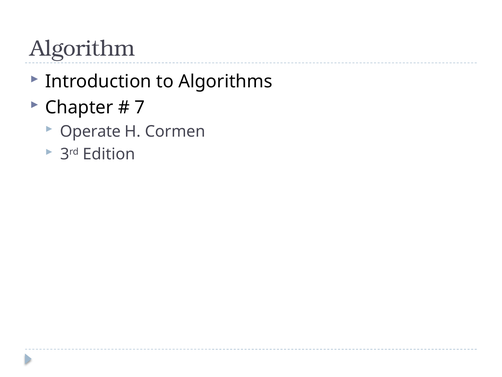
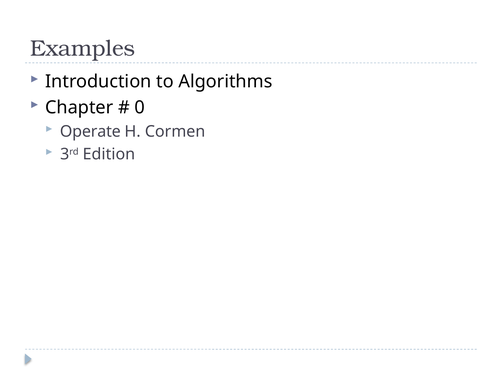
Algorithm: Algorithm -> Examples (83, 48)
7: 7 -> 0 (140, 107)
